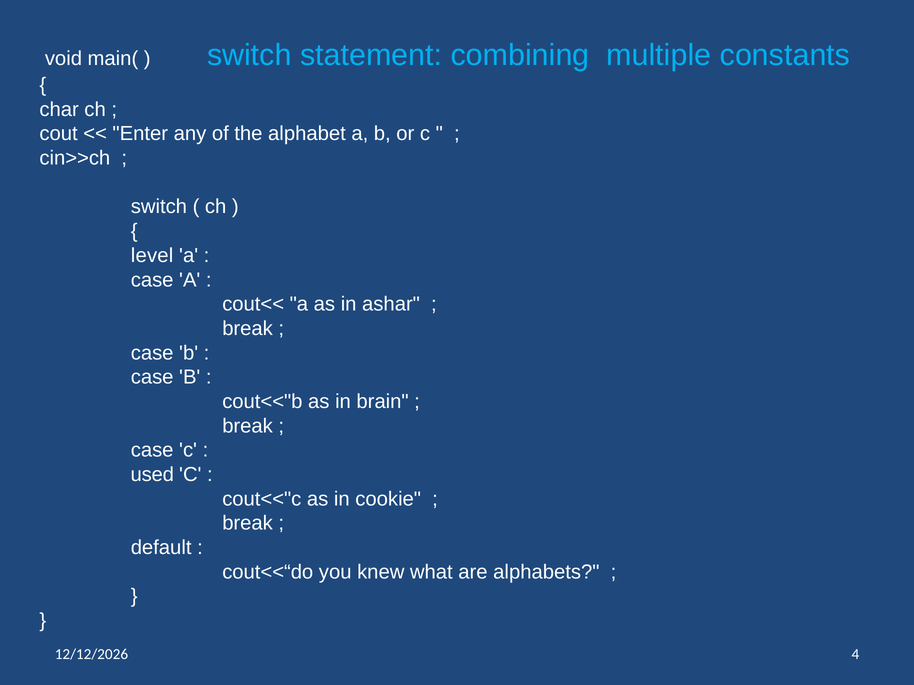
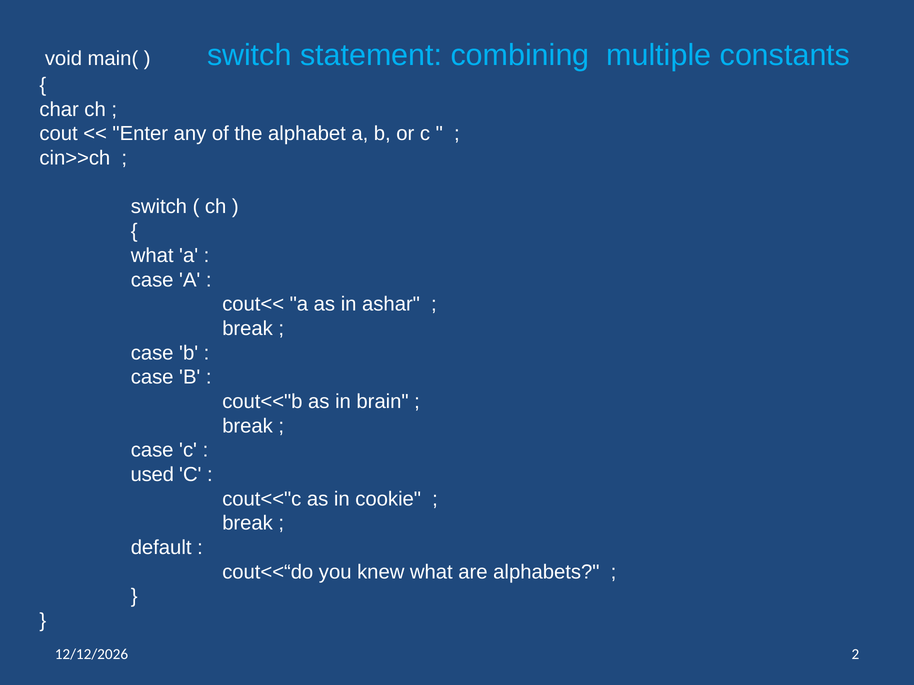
level: level -> what (152, 256)
4: 4 -> 2 (855, 654)
